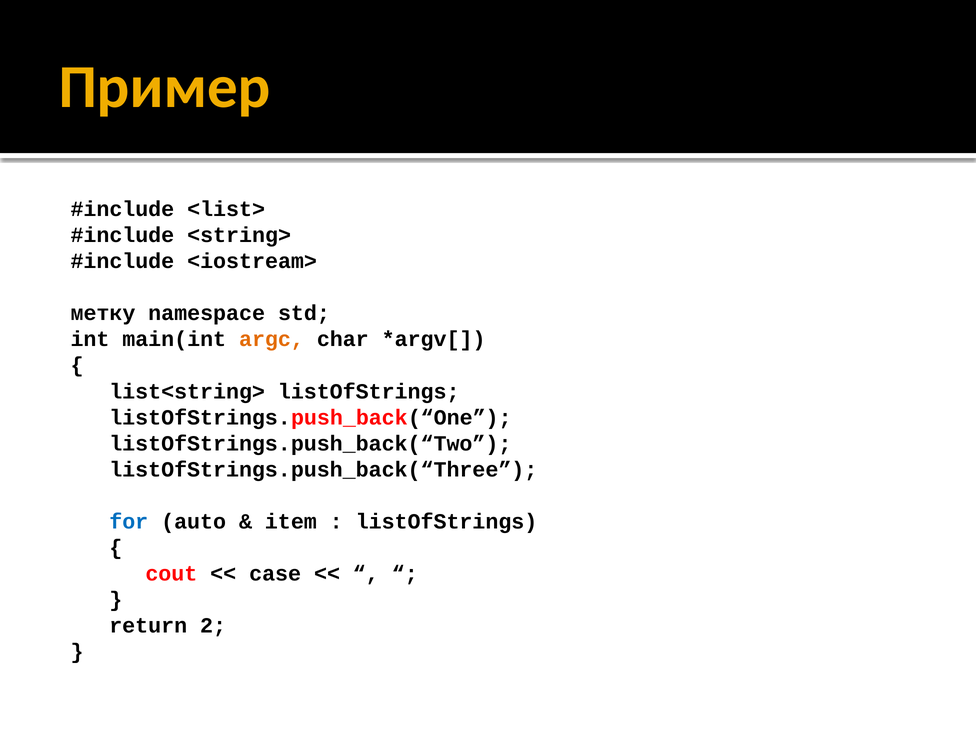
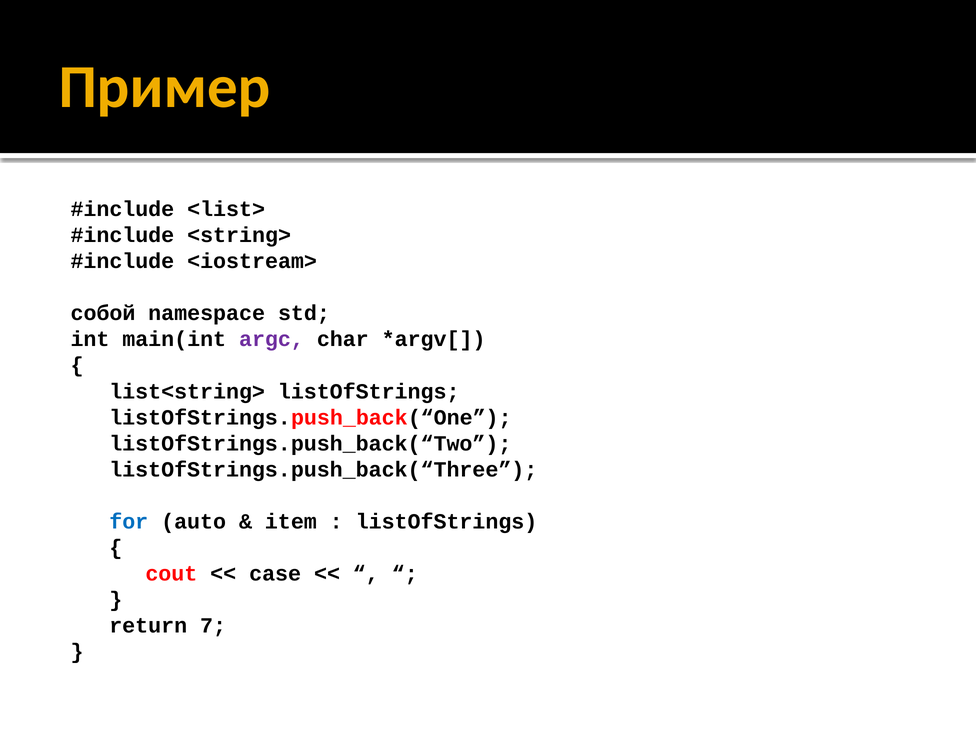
метку: метку -> собой (103, 313)
argc colour: orange -> purple (271, 339)
2: 2 -> 7 (213, 625)
